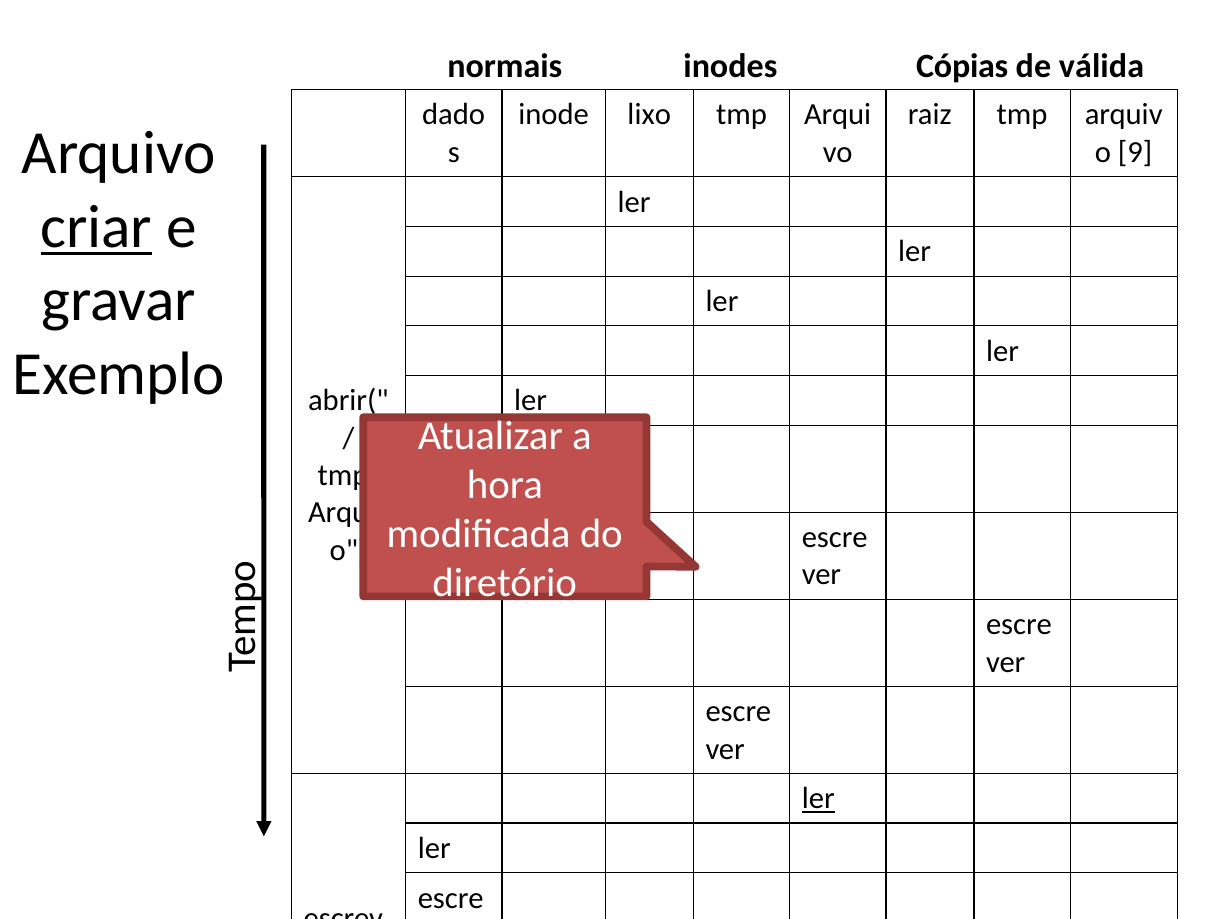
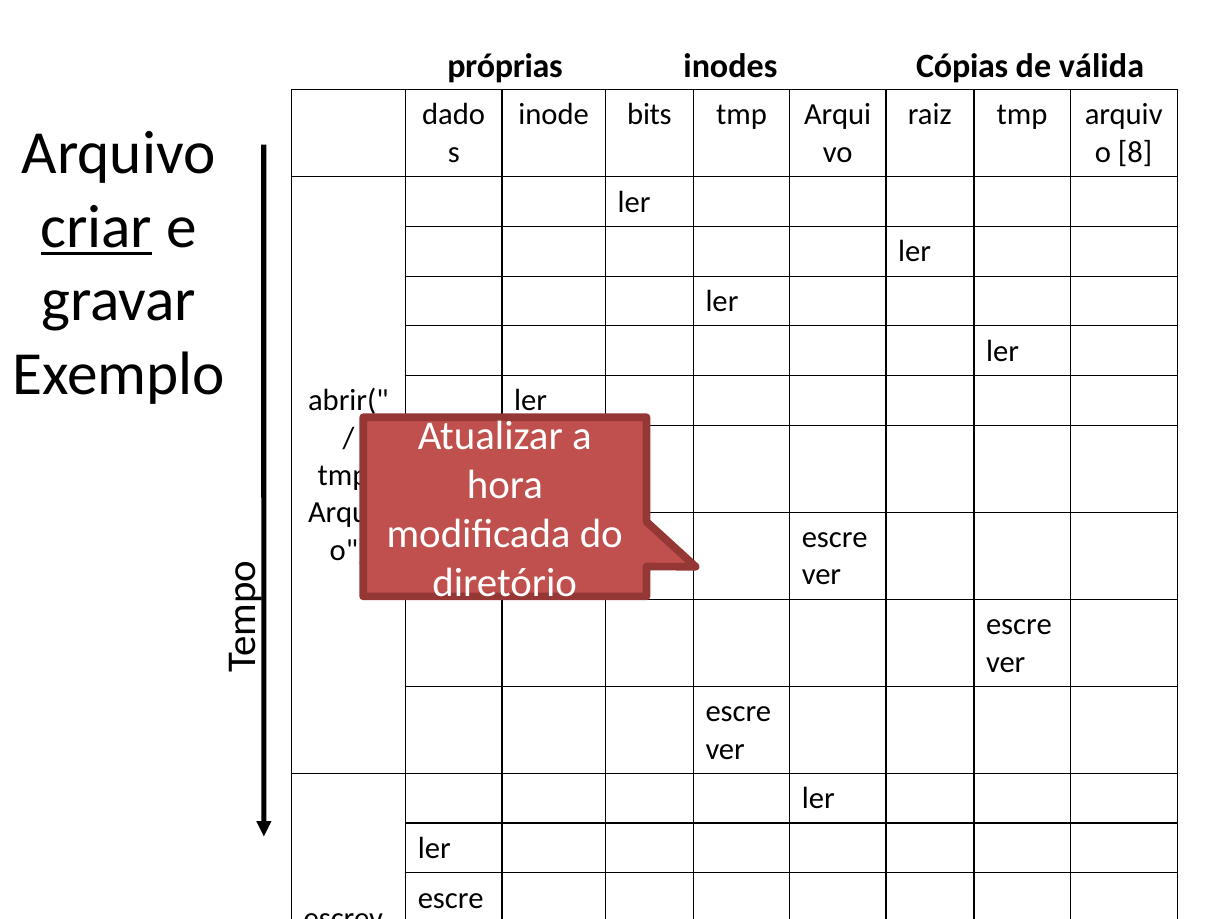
normais: normais -> próprias (505, 66)
lixo: lixo -> bits (649, 115)
9: 9 -> 8 (1135, 152)
ler underline: present -> none (818, 799)
